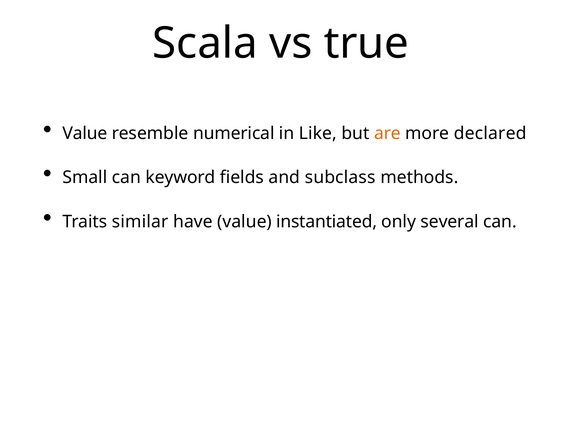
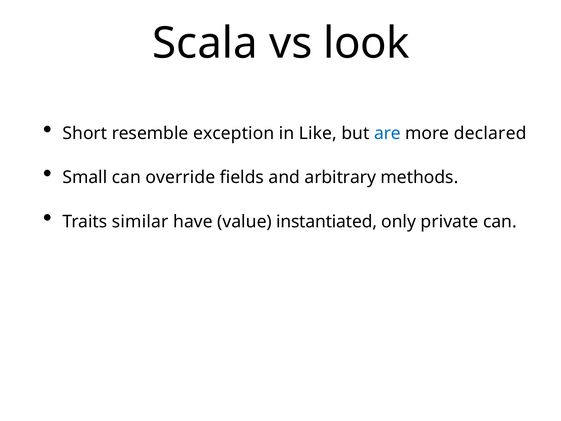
true: true -> look (366, 43)
Value: Value -> Short (85, 133)
numerical: numerical -> exception (234, 133)
are colour: orange -> blue (387, 133)
keyword: keyword -> override (180, 177)
subclass: subclass -> arbitrary (340, 177)
several: several -> private (450, 221)
